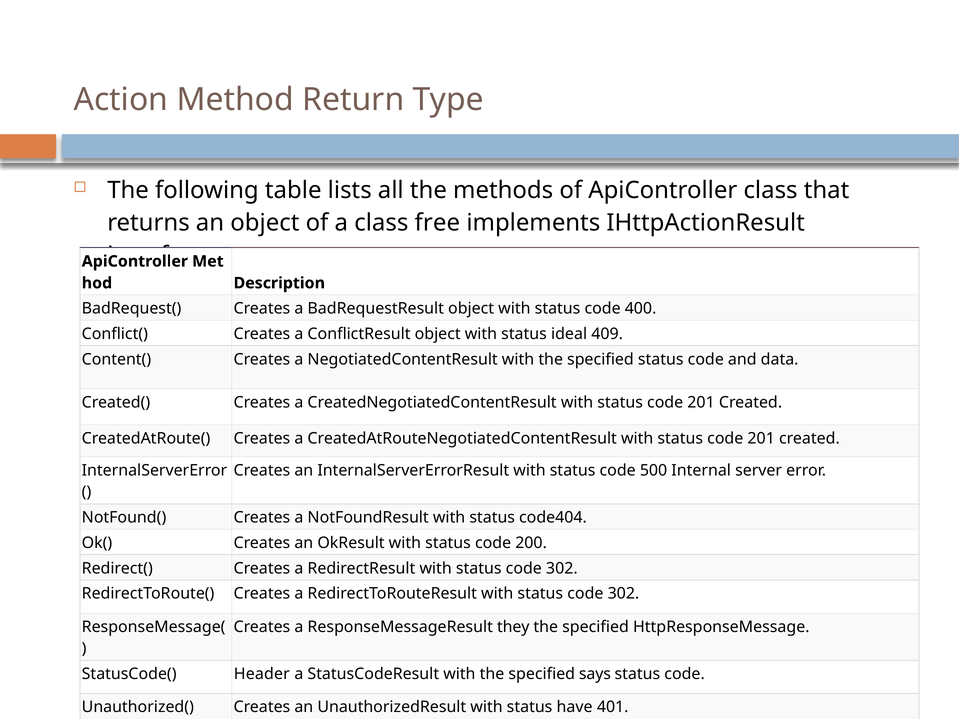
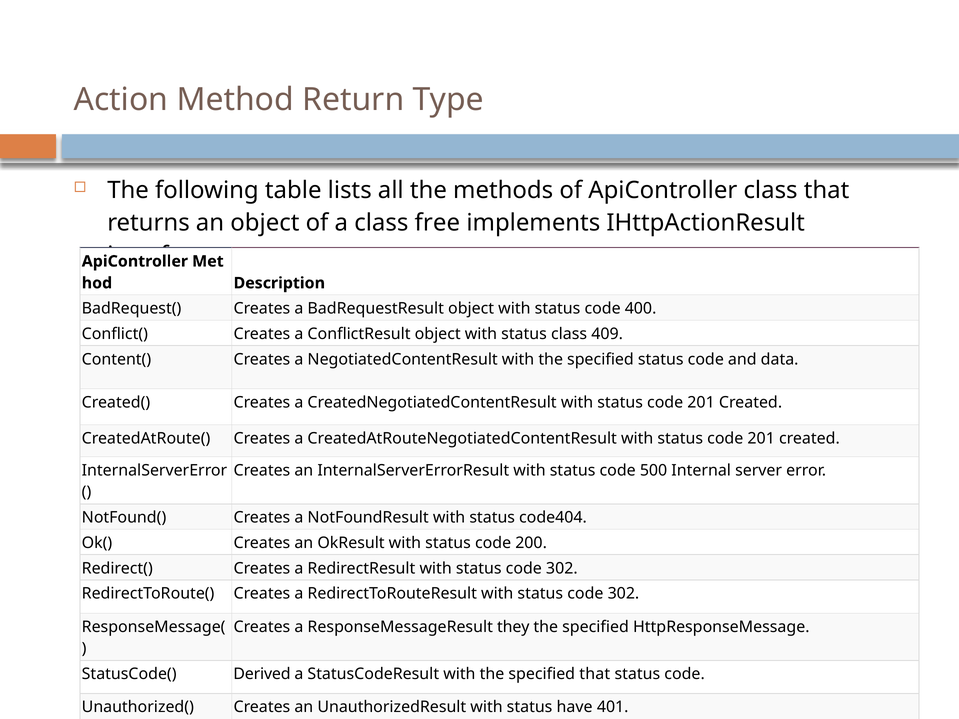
status ideal: ideal -> class (569, 334)
Header: Header -> Derived (262, 674)
specified says: says -> that (595, 674)
